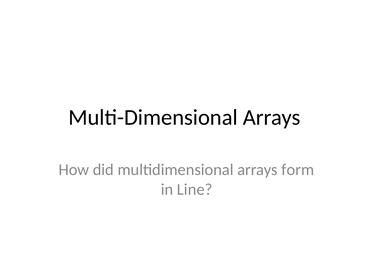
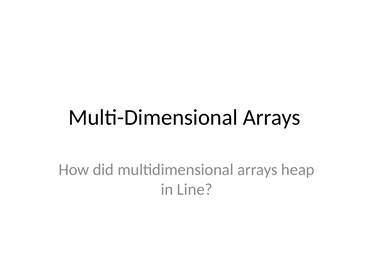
form: form -> heap (298, 170)
